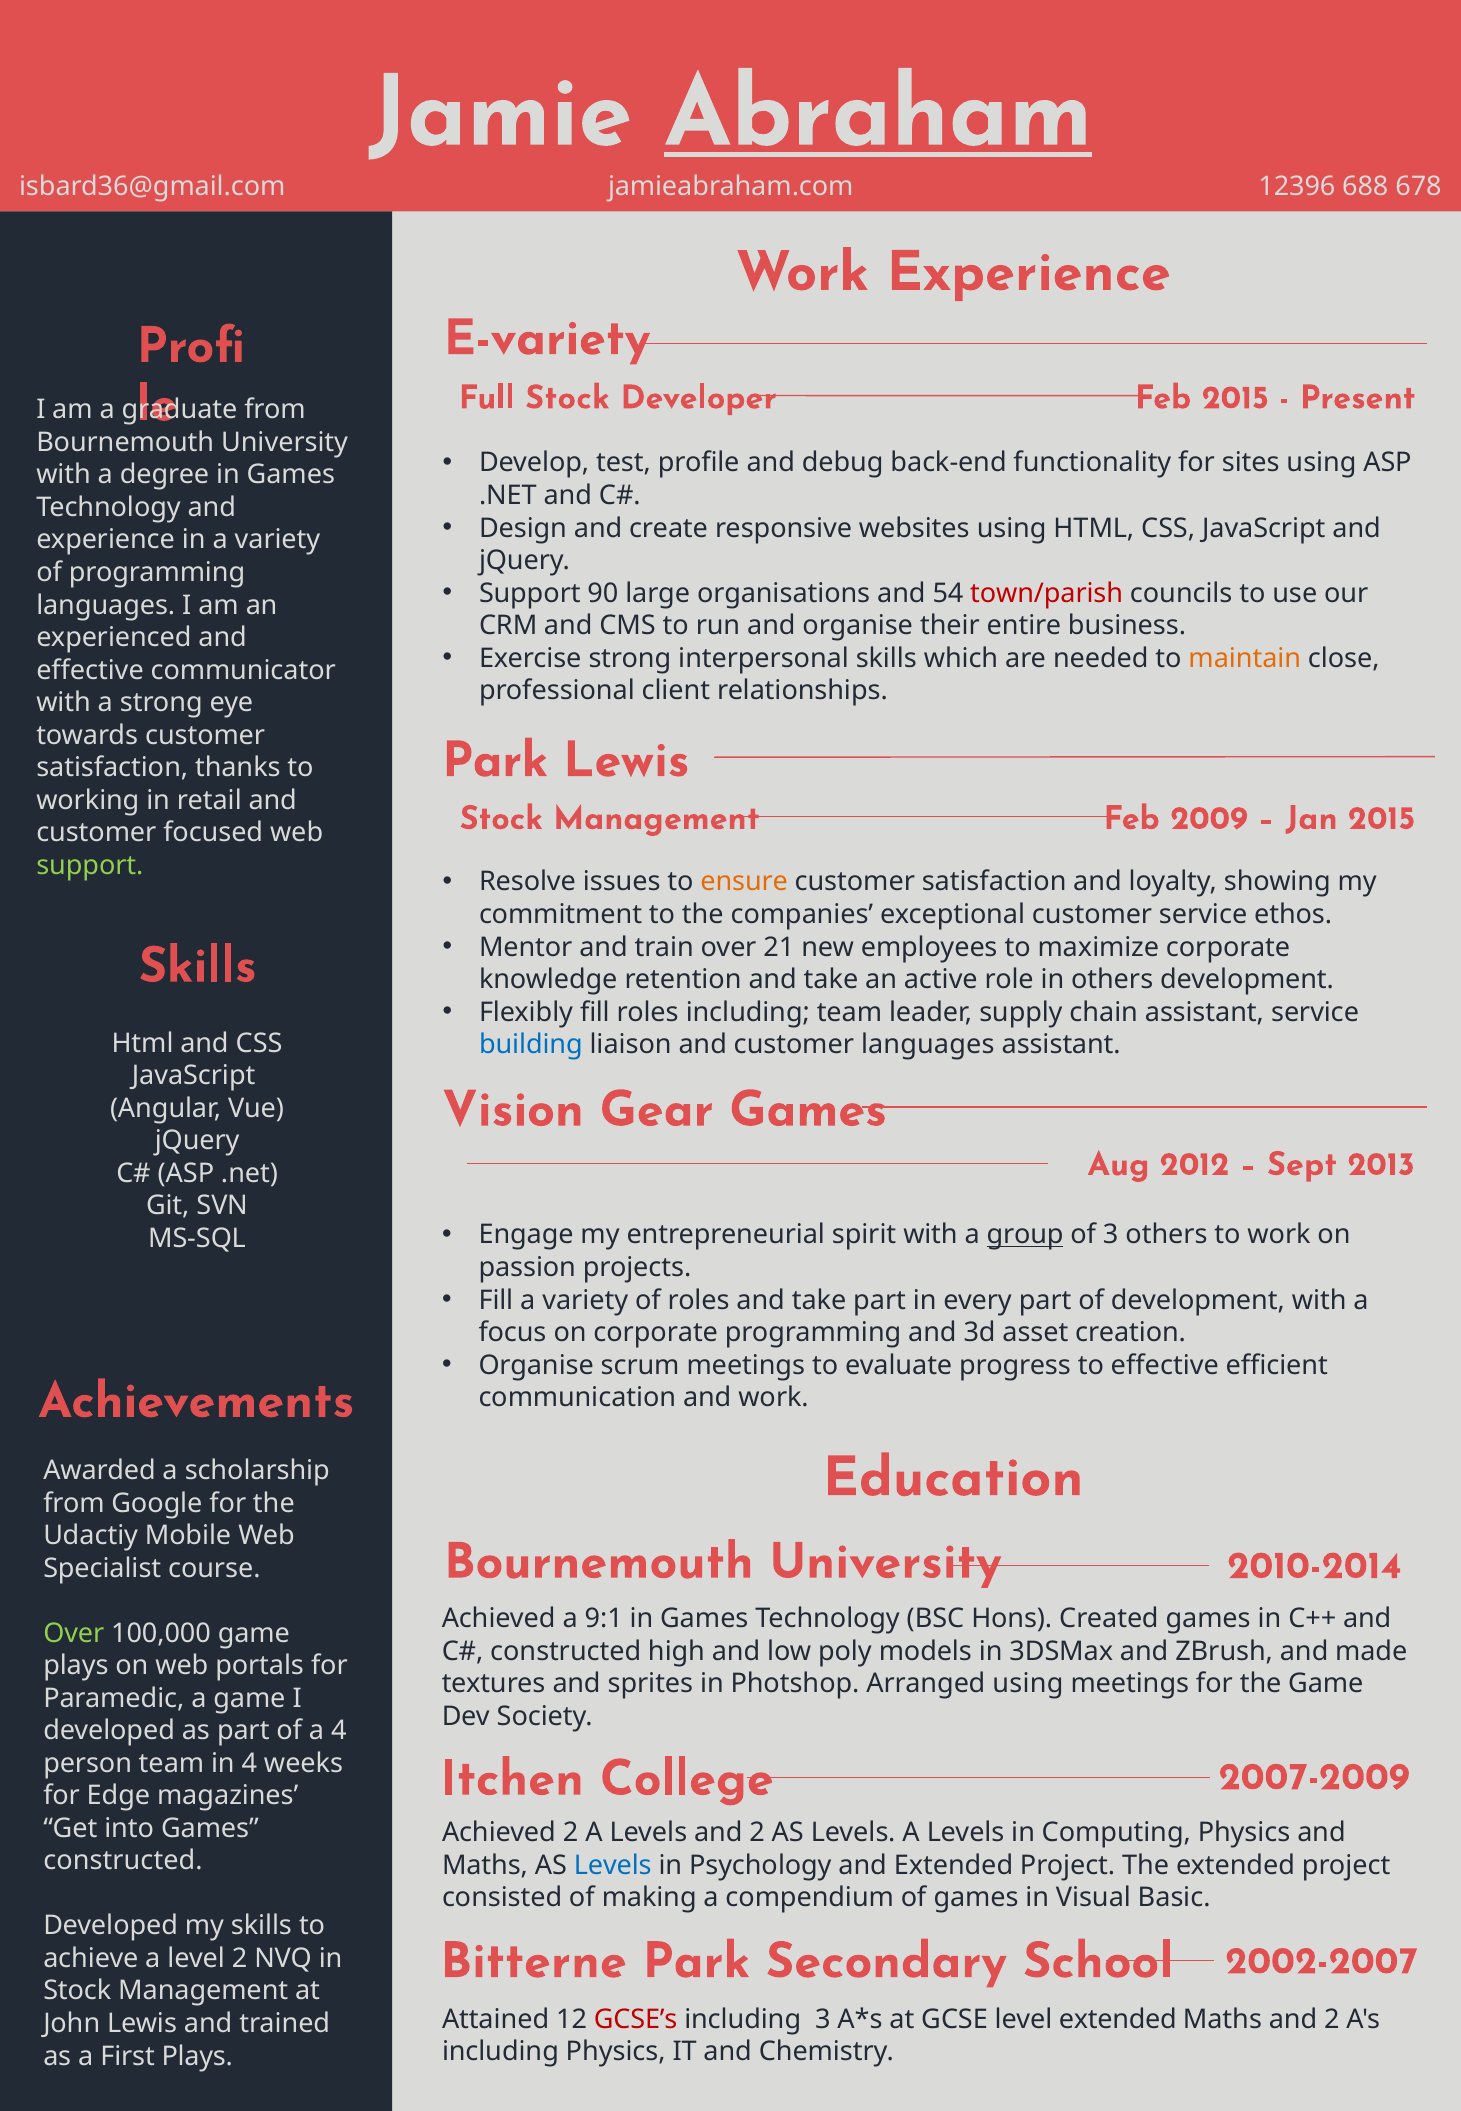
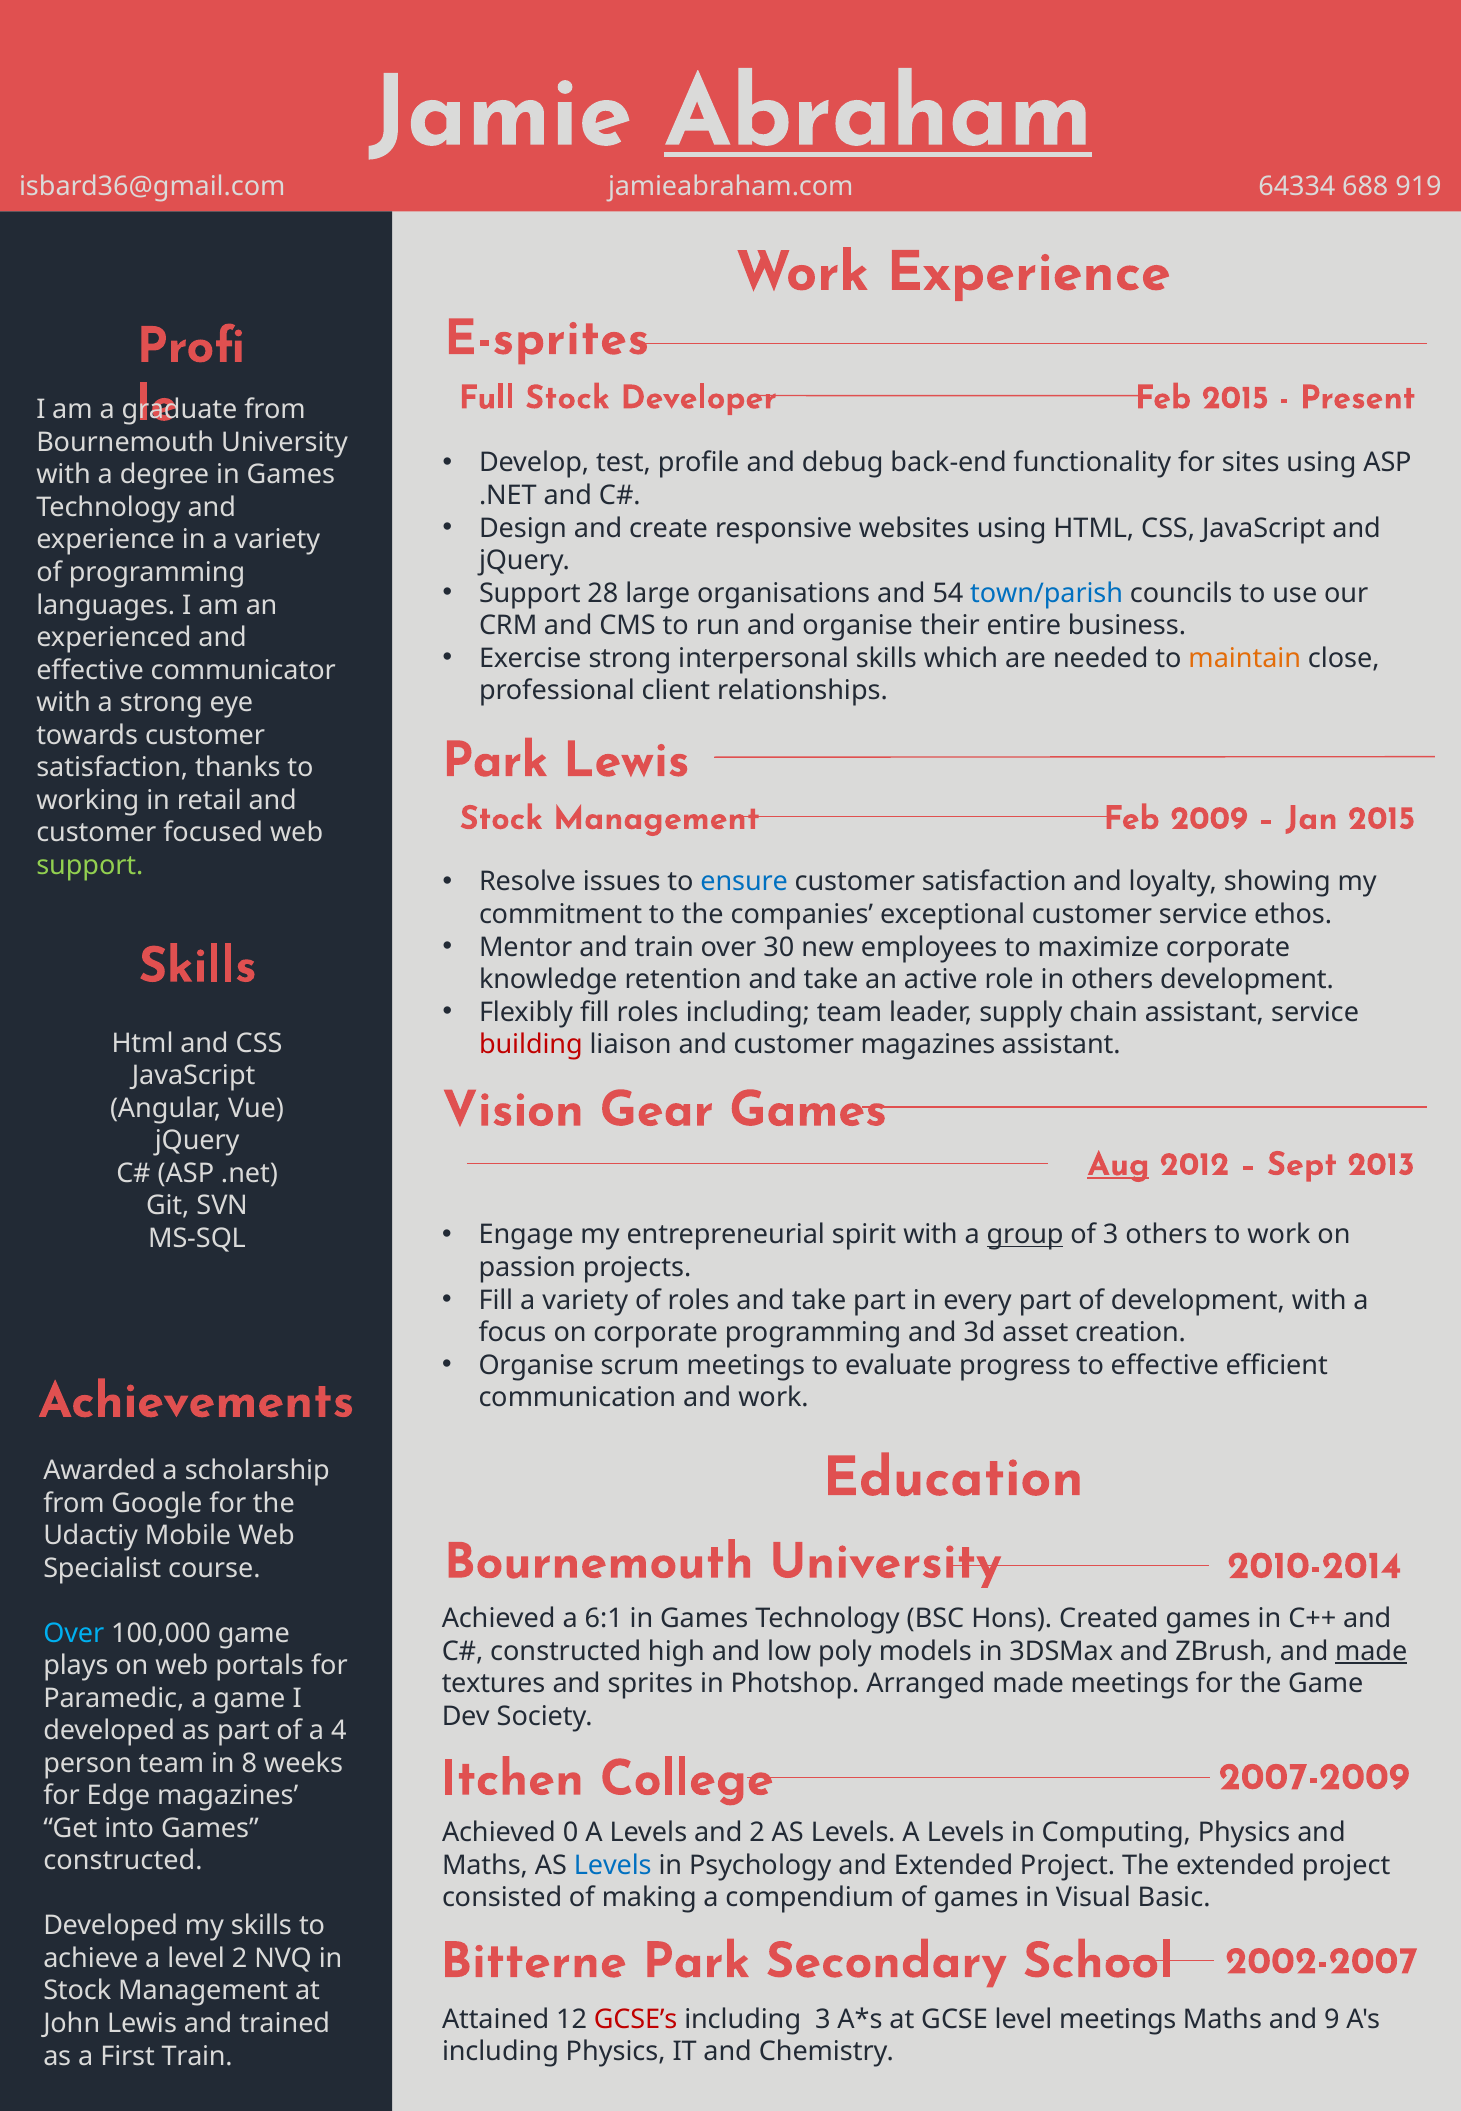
12396: 12396 -> 64334 (1297, 187)
678: 678 -> 919 (1419, 187)
E-variety: E-variety -> E-sprites (547, 338)
90: 90 -> 28 (603, 593)
town/parish colour: red -> blue (1047, 593)
ensure colour: orange -> blue (744, 882)
21: 21 -> 30 (779, 947)
building colour: blue -> red (531, 1044)
customer languages: languages -> magazines (928, 1044)
Aug underline: none -> present (1118, 1164)
9:1: 9:1 -> 6:1 (604, 1618)
Over colour: light green -> light blue (74, 1633)
made underline: none -> present (1371, 1651)
Arranged using: using -> made (1028, 1683)
in 4: 4 -> 8 (249, 1763)
Achieved 2: 2 -> 0 (571, 1832)
level extended: extended -> meetings (1118, 2019)
Maths and 2: 2 -> 9 (1332, 2019)
First Plays: Plays -> Train (197, 2055)
